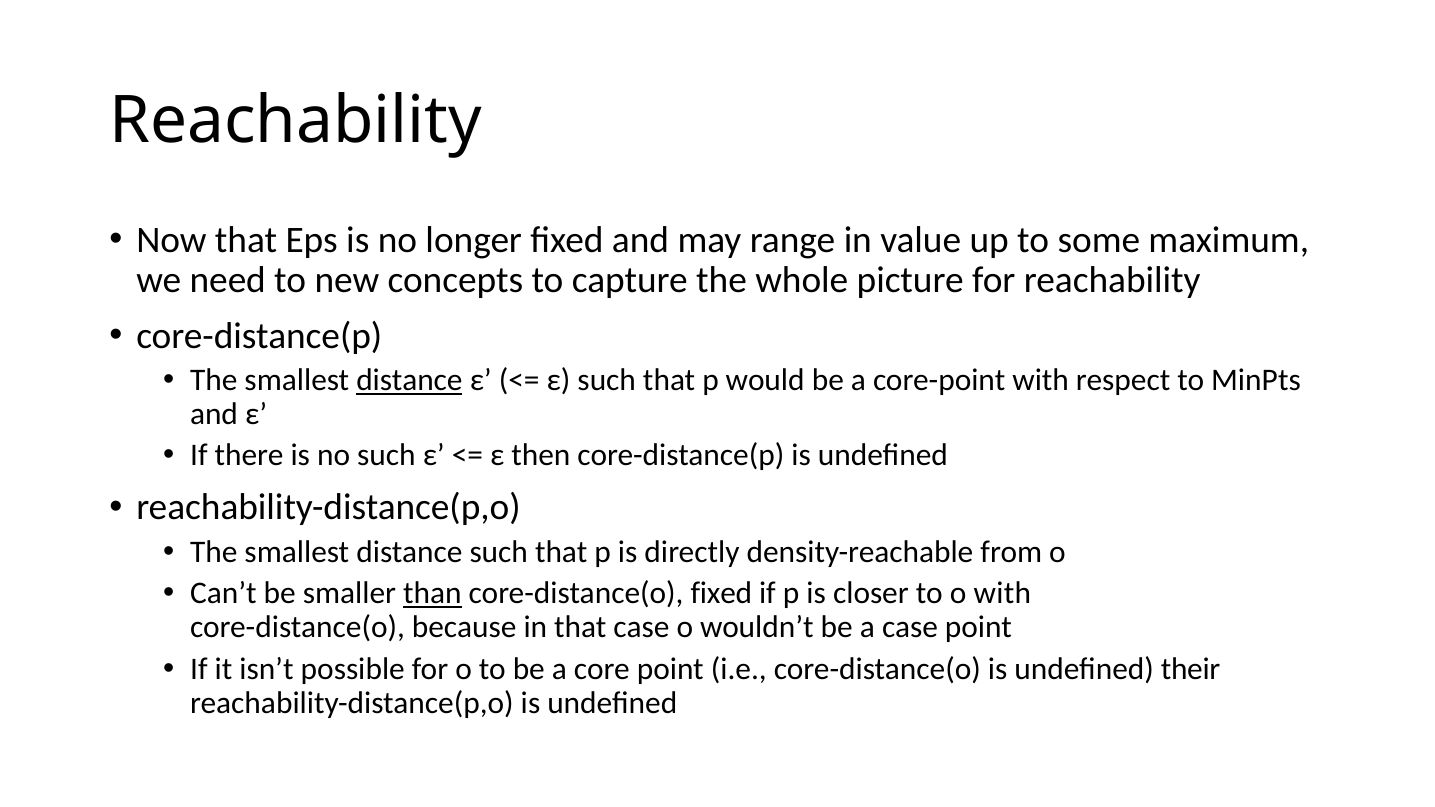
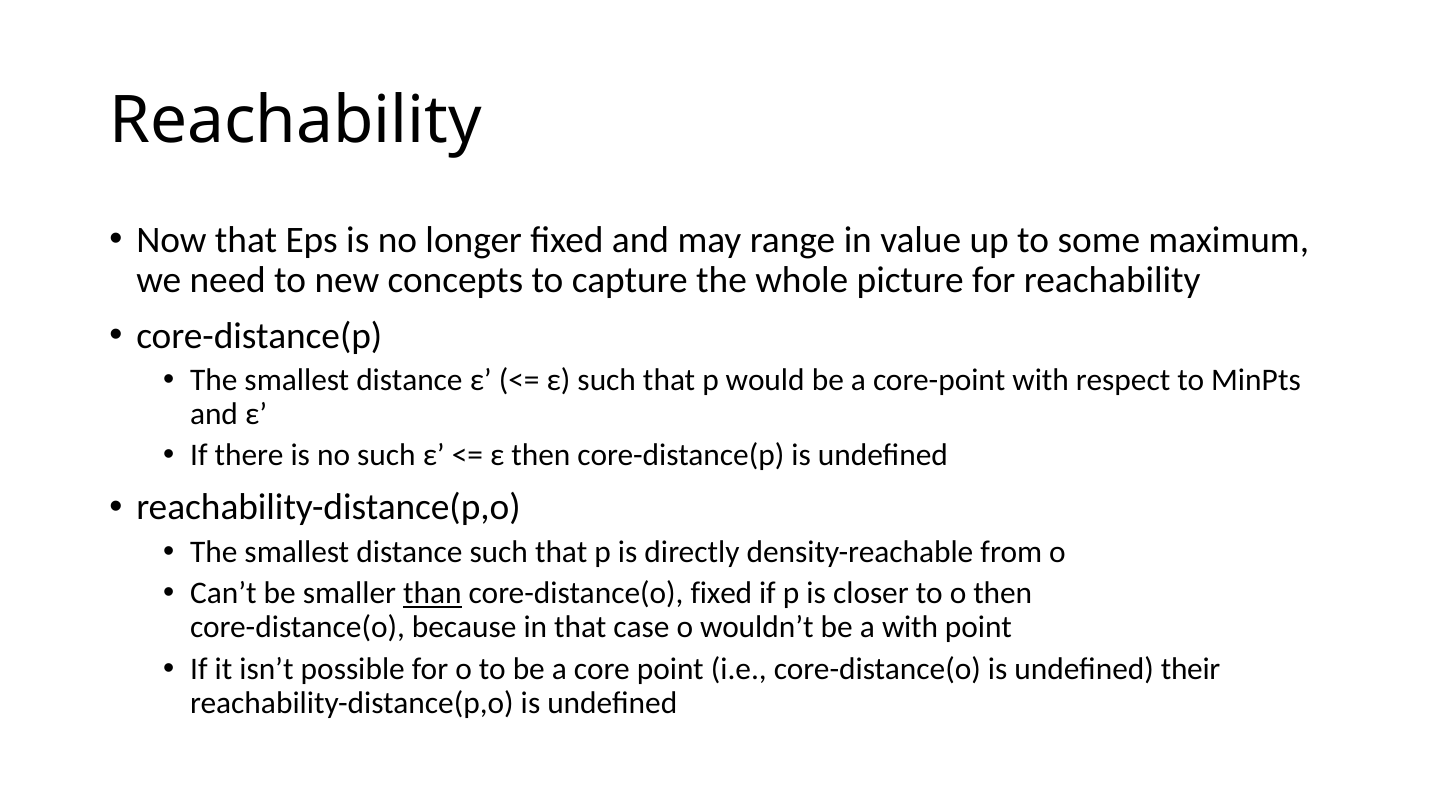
distance underline: present -> none (409, 380)
o with: with -> then (1003, 594)
a case: case -> with (910, 628)
